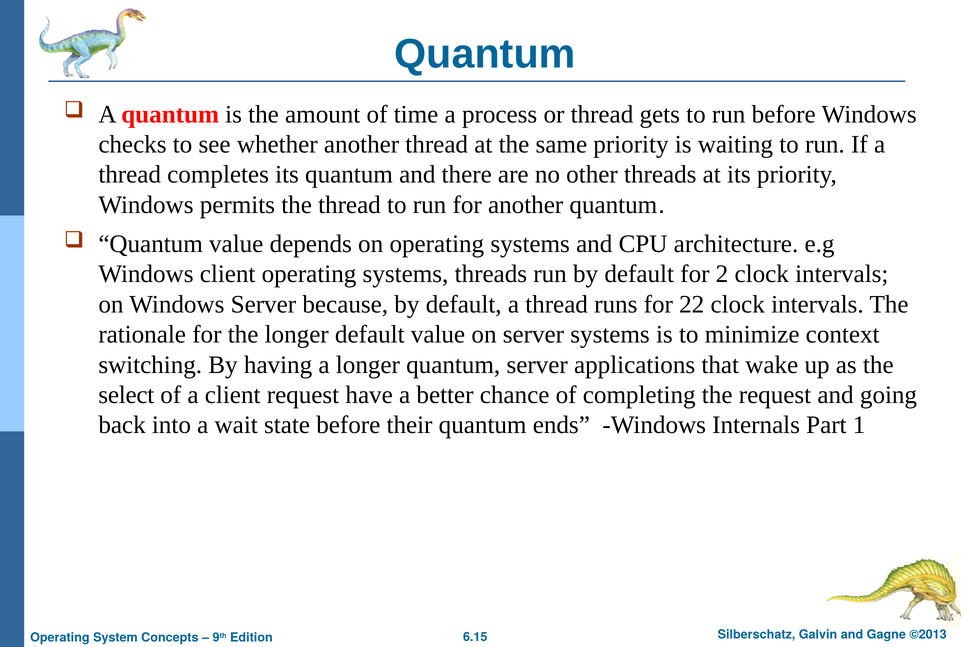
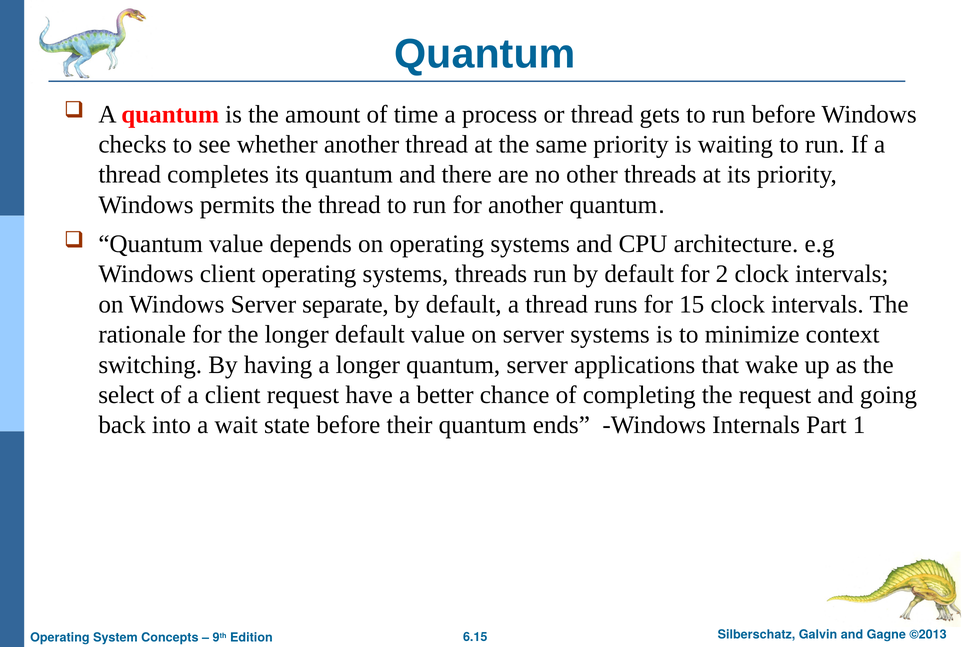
because: because -> separate (345, 304)
22: 22 -> 15 (692, 304)
